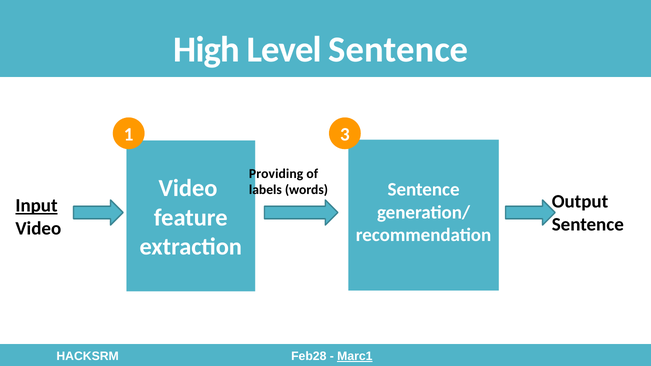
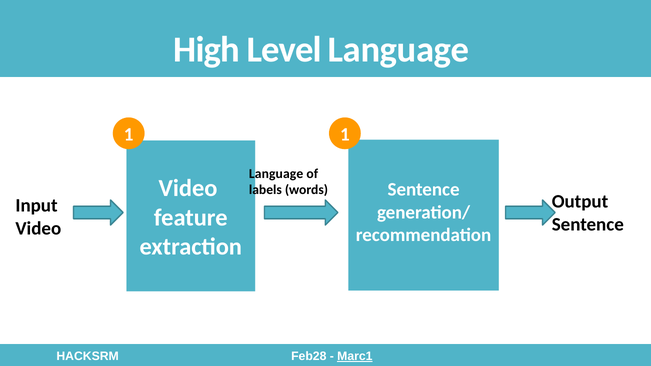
Level Sentence: Sentence -> Language (399, 50)
1 3: 3 -> 1 (345, 135)
Providing: Providing -> Language (276, 174)
Input underline: present -> none (37, 206)
